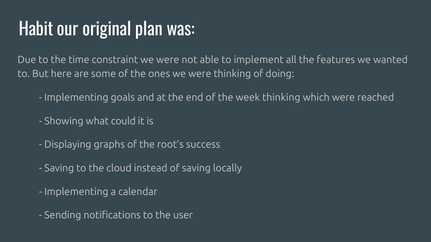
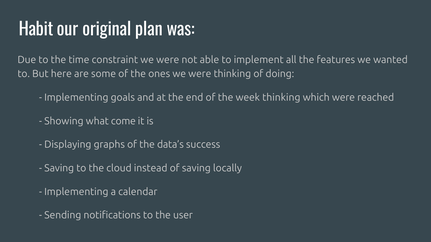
could: could -> come (123, 121)
root’s: root’s -> data’s (170, 145)
